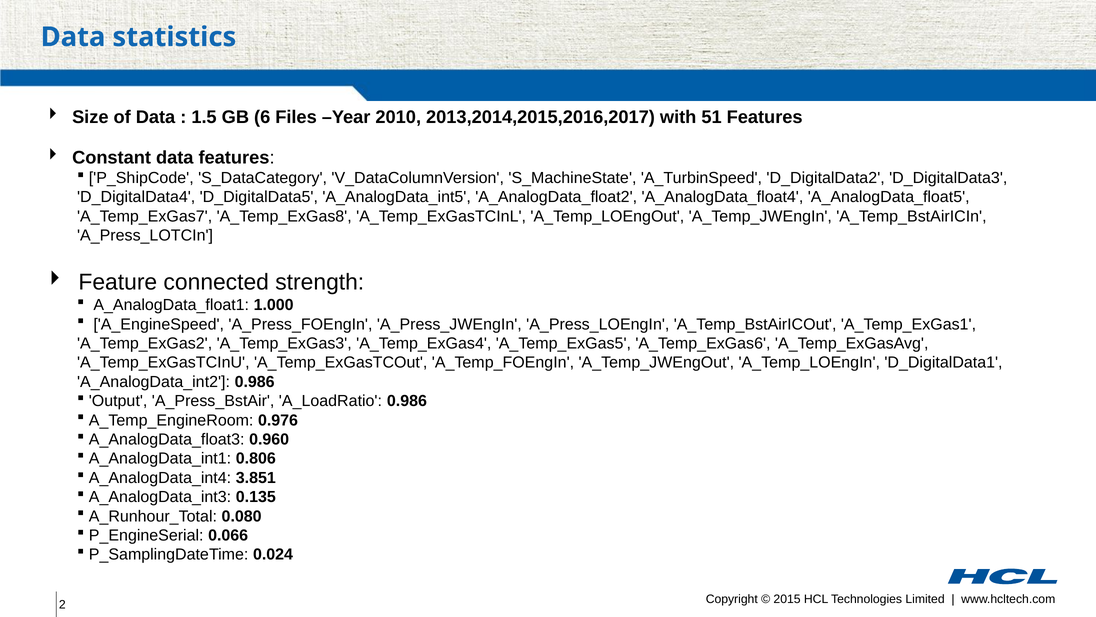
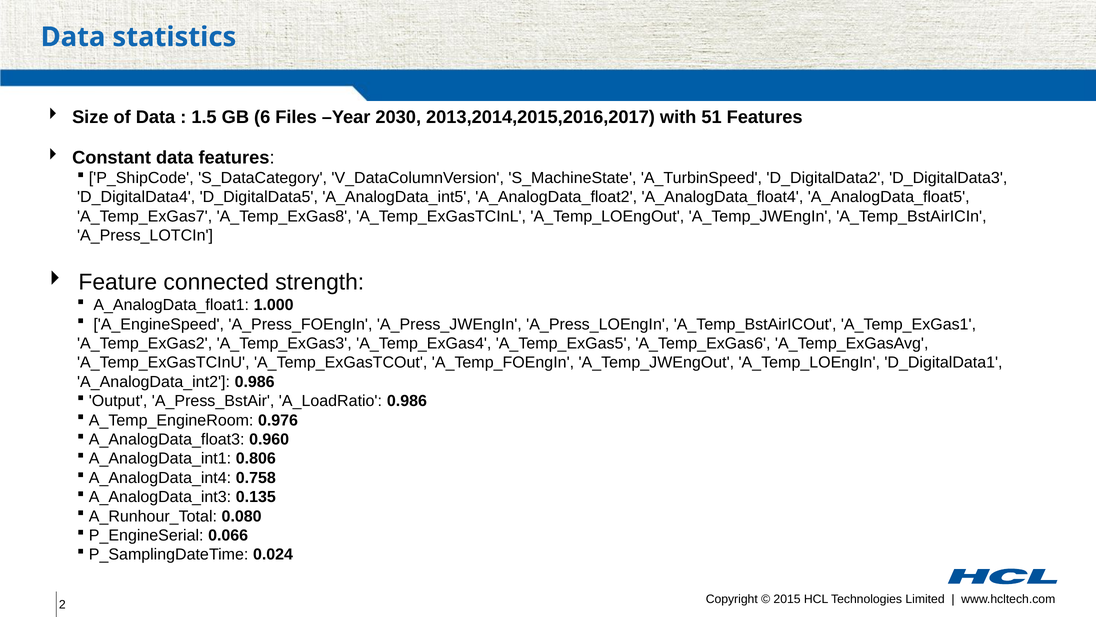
2010: 2010 -> 2030 (398, 117)
3.851: 3.851 -> 0.758 (256, 477)
